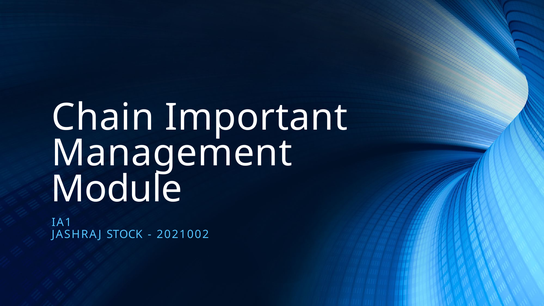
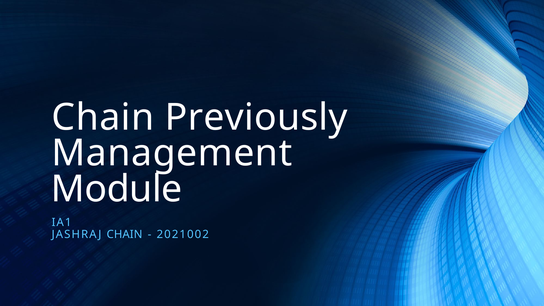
Important: Important -> Previously (256, 117)
JASHRAJ STOCK: STOCK -> CHAIN (125, 235)
